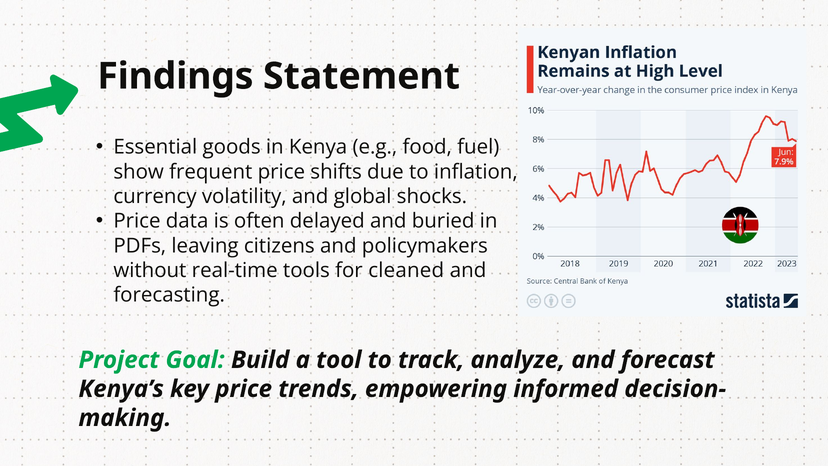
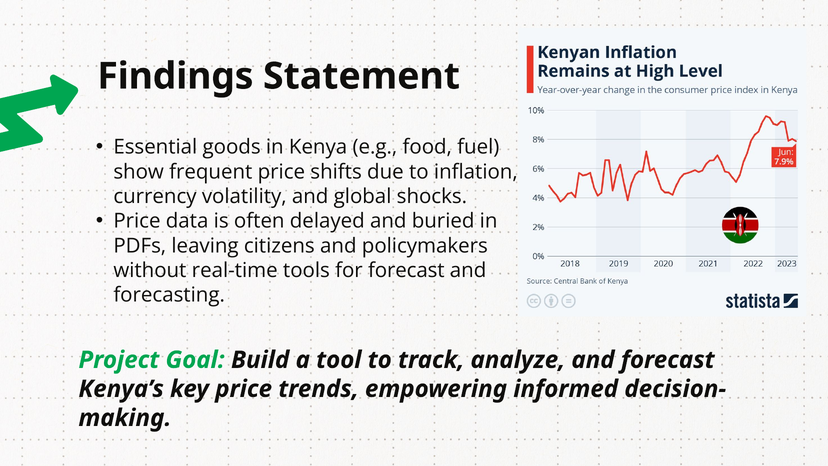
for cleaned: cleaned -> forecast (406, 270)
